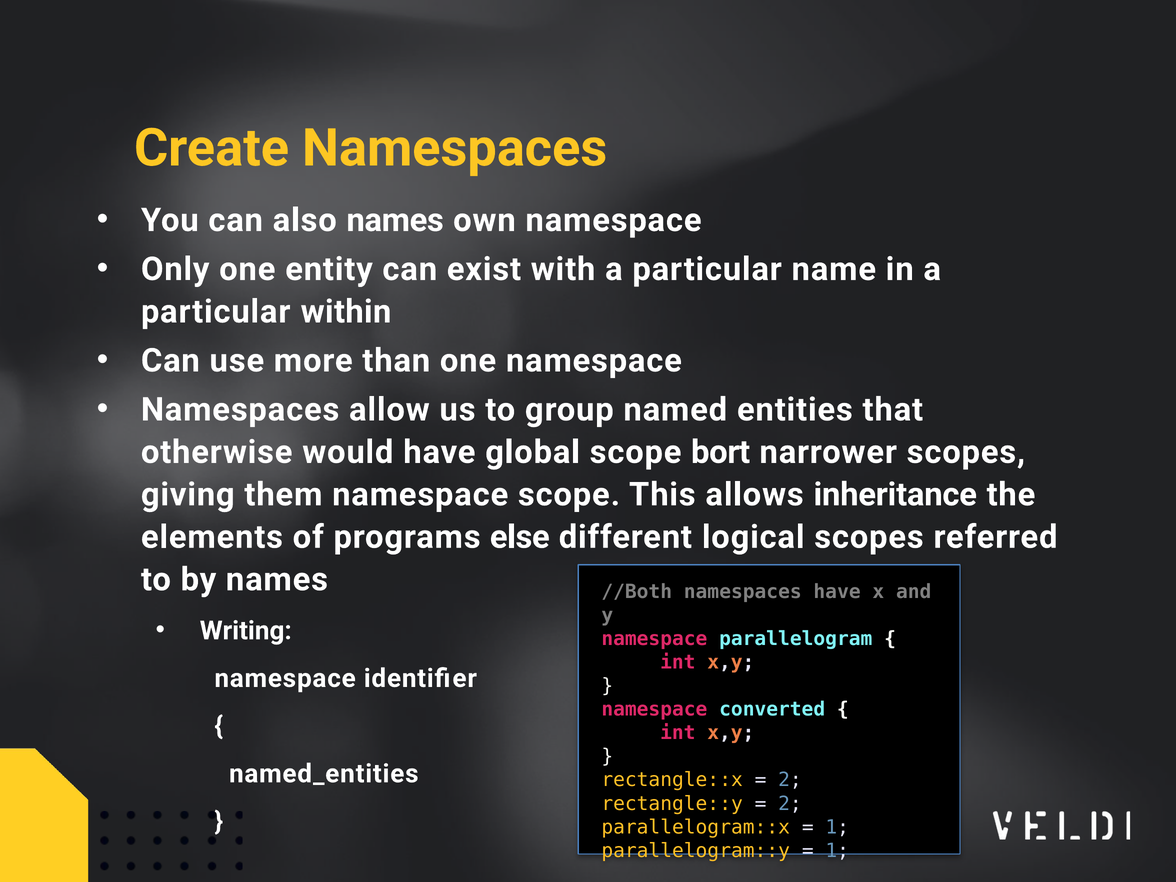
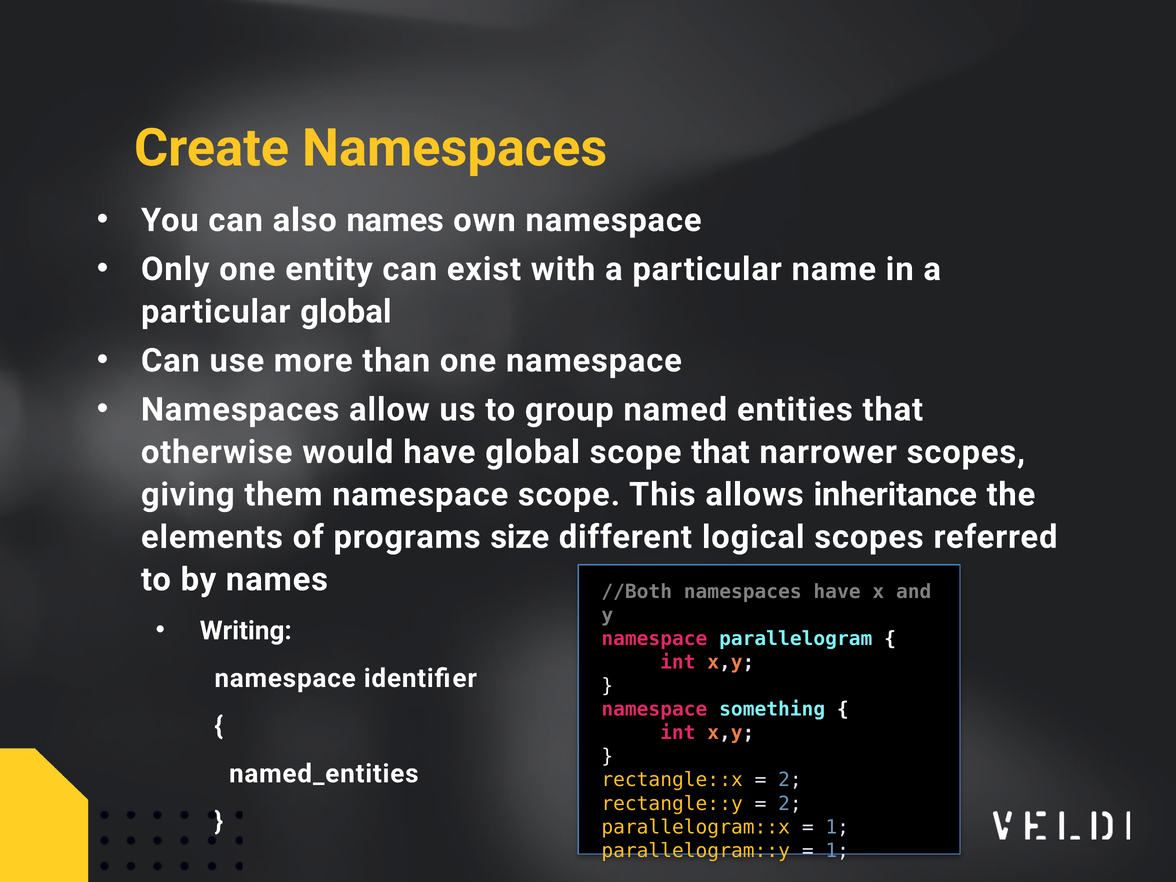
particular within: within -> global (346, 312)
scope bort: bort -> that (720, 452)
else: else -> size (520, 537)
converted: converted -> something (772, 709)
